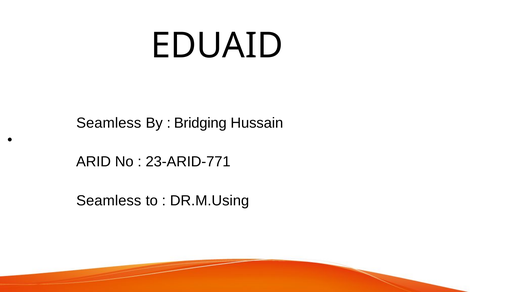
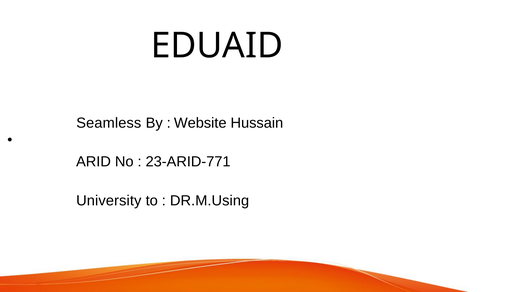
Bridging: Bridging -> Website (200, 123)
Seamless: Seamless -> University (109, 200)
